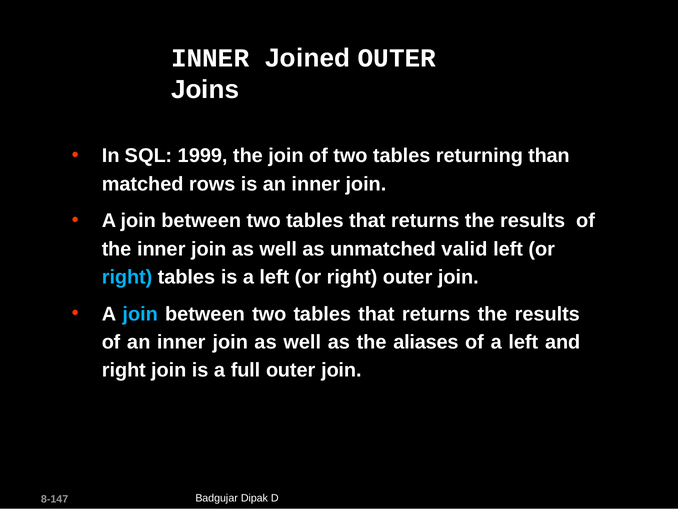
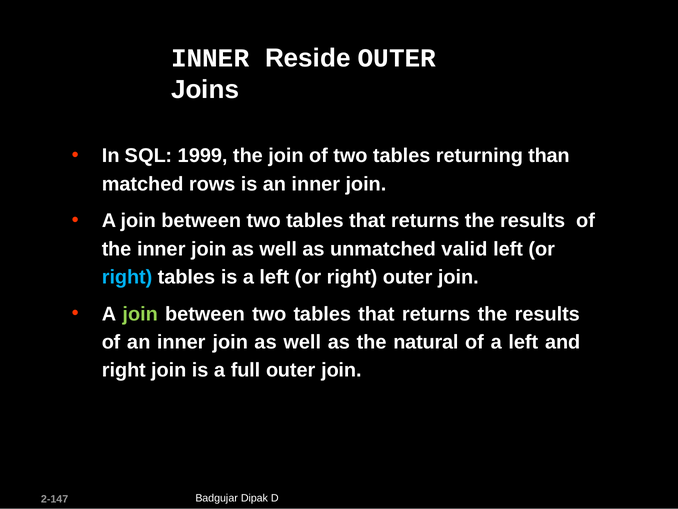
Joined: Joined -> Reside (308, 58)
join colour: light blue -> light green (140, 314)
aliases: aliases -> natural (426, 342)
8-147: 8-147 -> 2-147 (55, 499)
